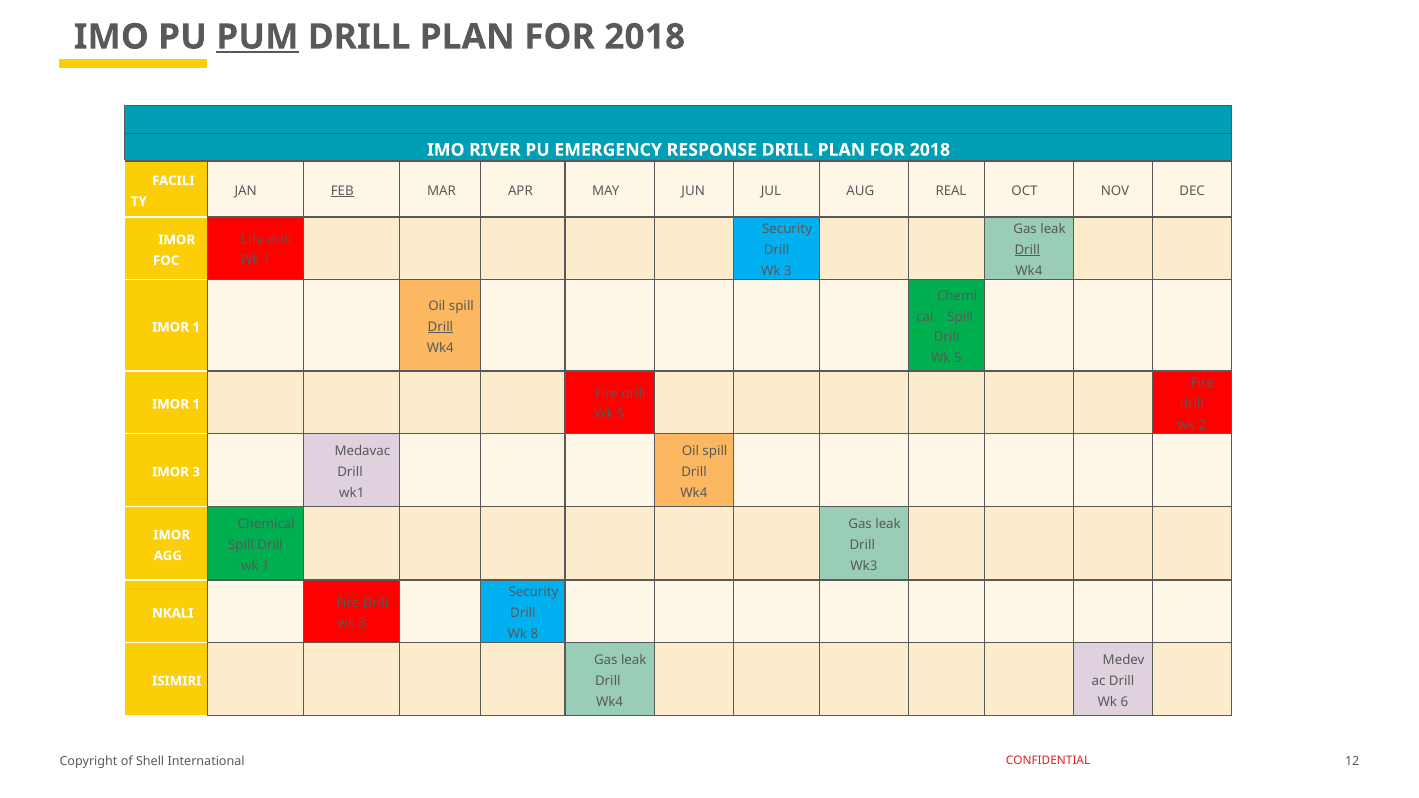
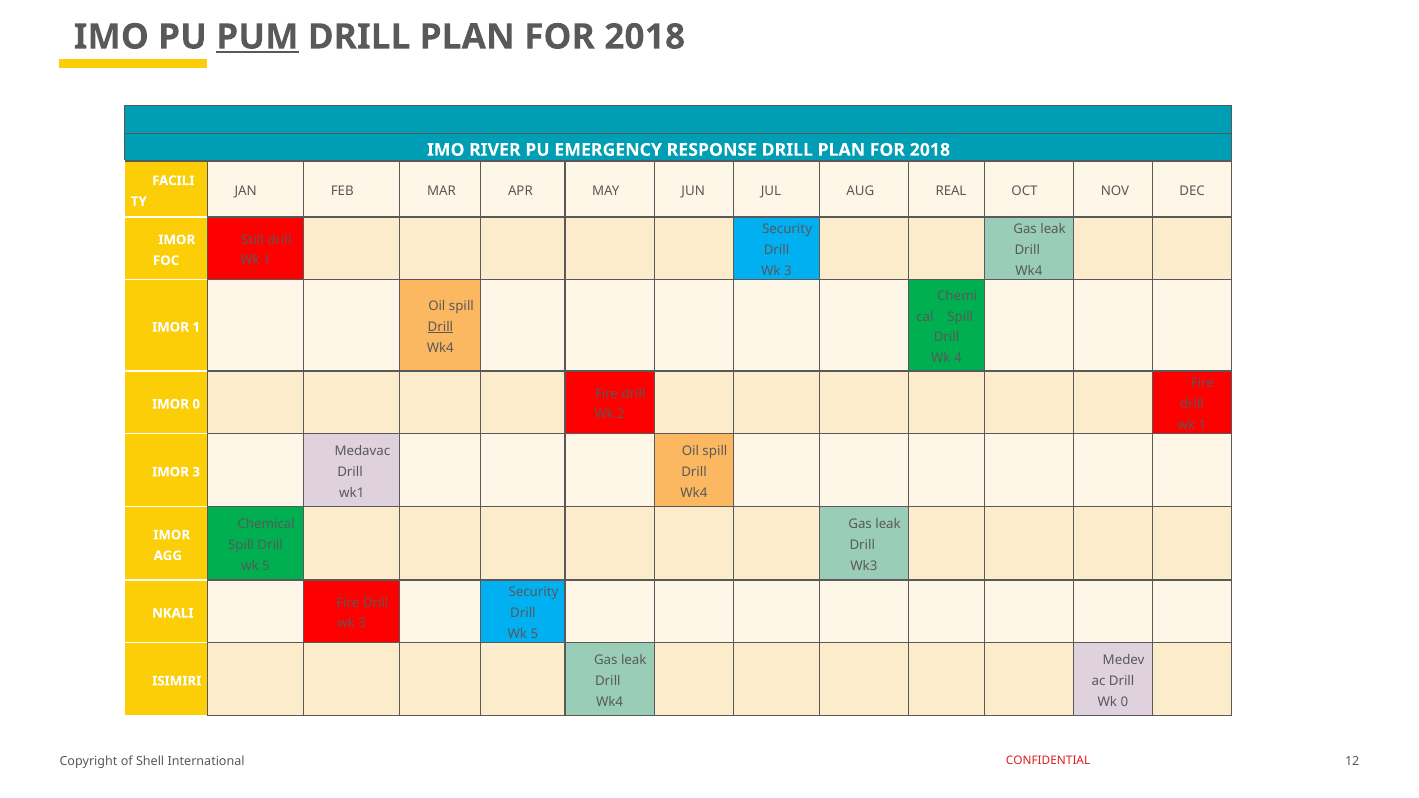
FEB underline: present -> none (342, 191)
Life: Life -> Still (252, 240)
Drill underline: present -> none (1027, 250)
5: 5 -> 4 (958, 358)
1: 1 -> 0 (196, 404)
5: 5 -> 2 (621, 415)
2: 2 -> 1 (1202, 425)
1: 1 -> 5 (266, 566)
8: 8 -> 5 (534, 634)
Wk 6: 6 -> 0 (1124, 702)
